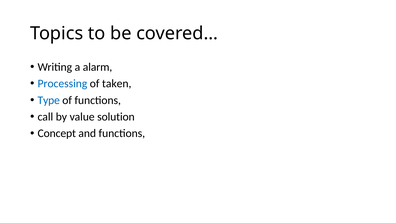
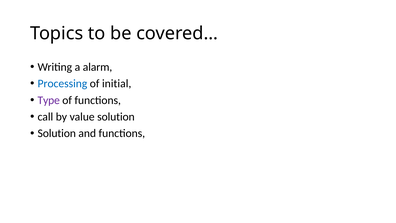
taken: taken -> initial (117, 84)
Type colour: blue -> purple (49, 100)
Concept: Concept -> Solution (57, 133)
